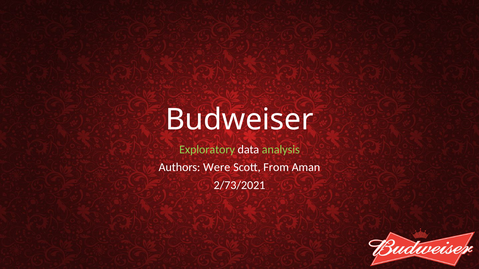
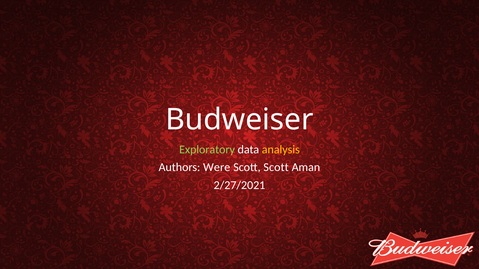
analysis colour: light green -> yellow (281, 150)
Scott From: From -> Scott (276, 168)
2/73/2021: 2/73/2021 -> 2/27/2021 (239, 186)
